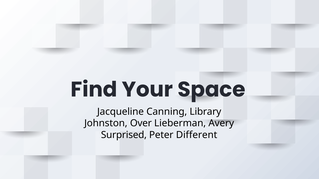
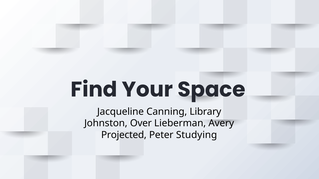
Surprised: Surprised -> Projected (124, 135)
Different: Different -> Studying (197, 135)
